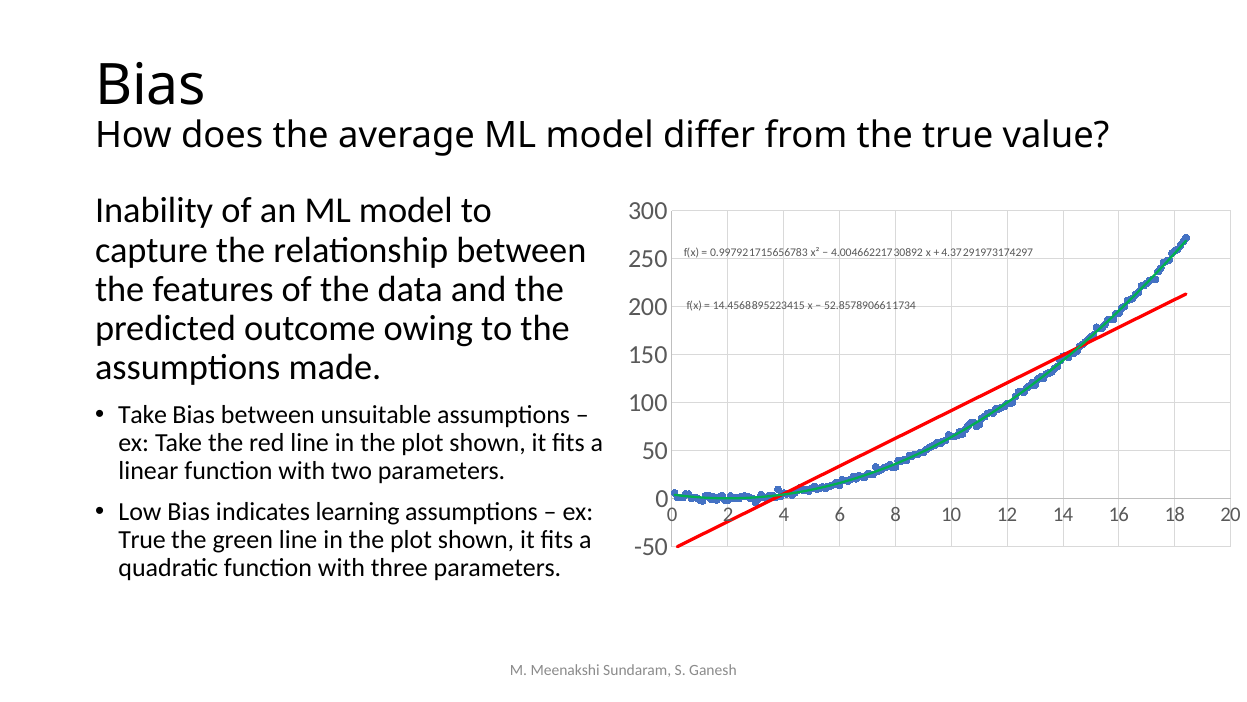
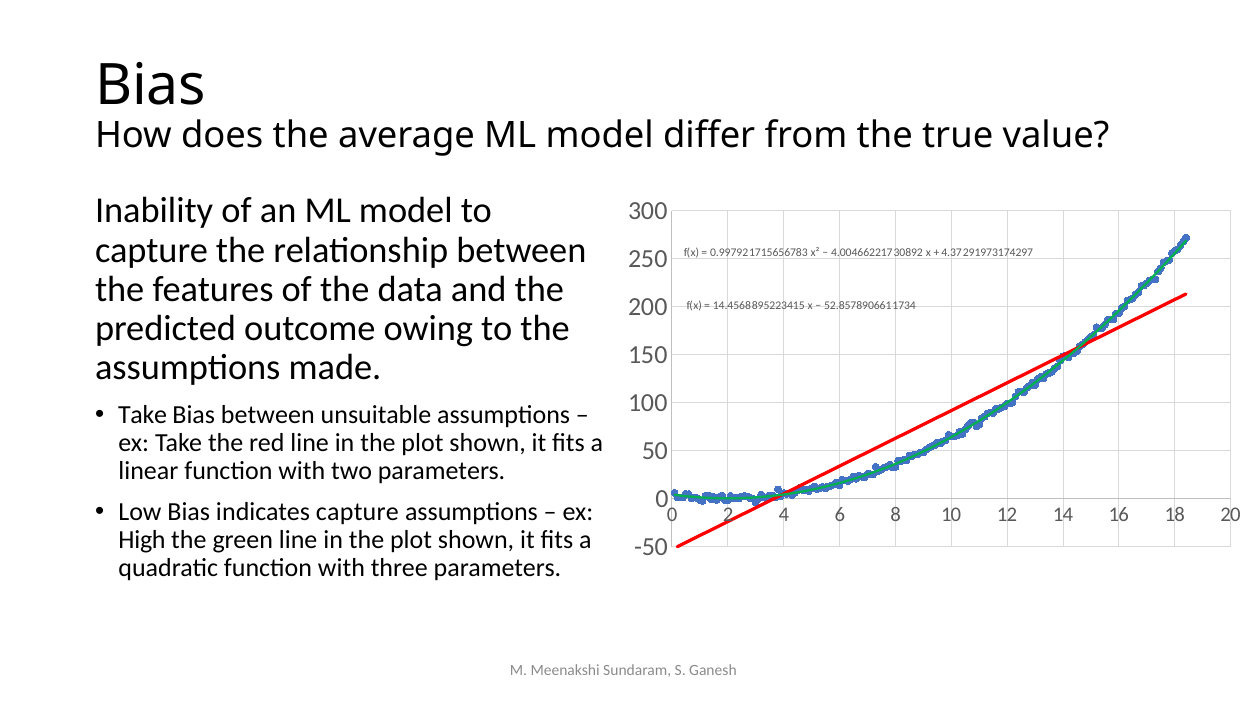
indicates learning: learning -> capture (357, 512)
True: True -> High (142, 540)
